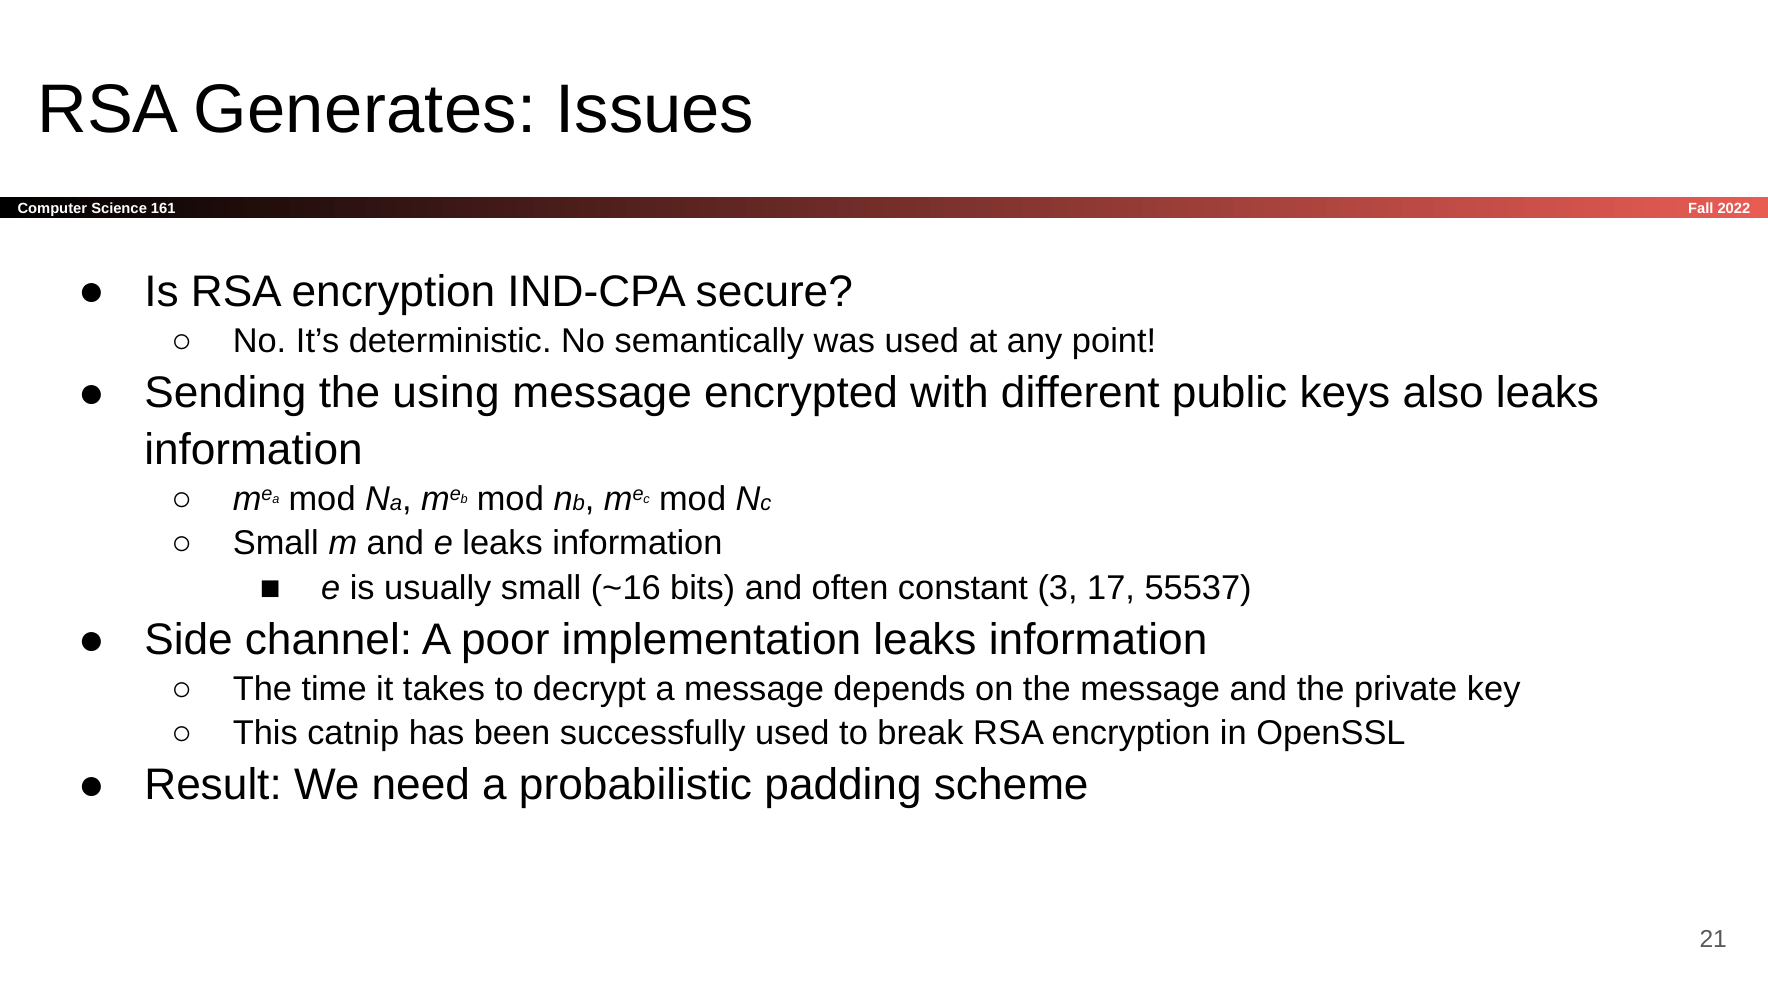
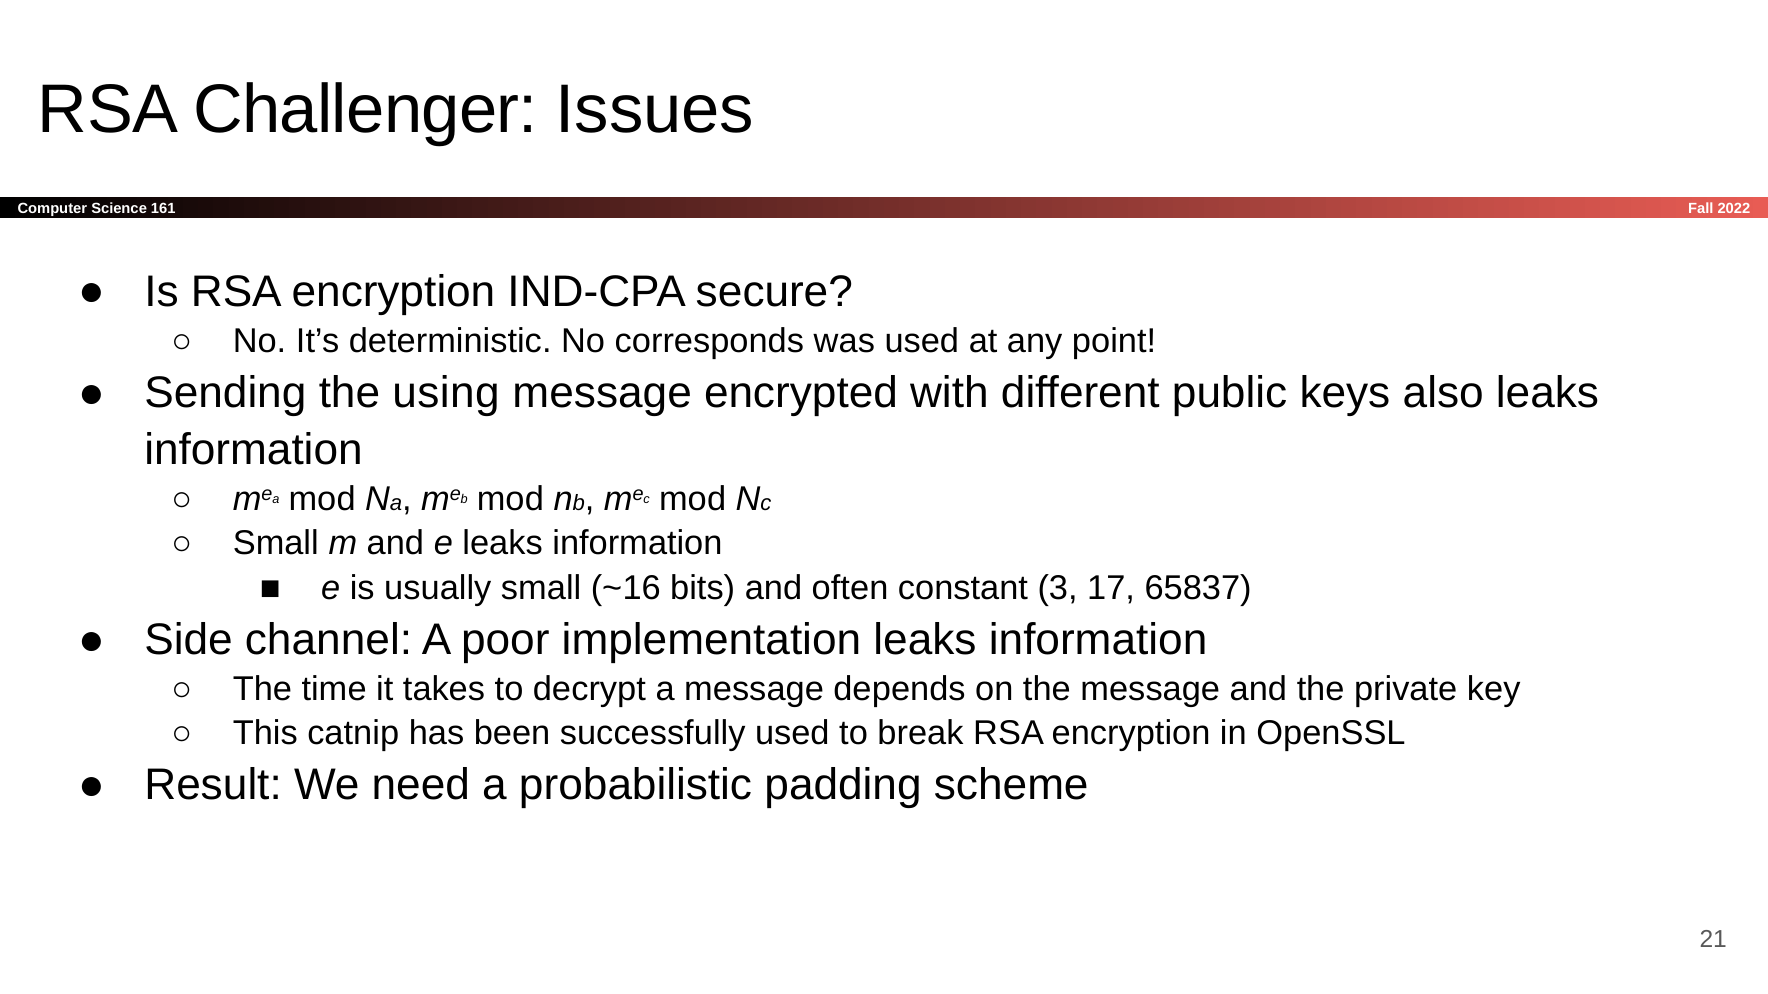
Generates: Generates -> Challenger (366, 109)
semantically: semantically -> corresponds (709, 341)
55537: 55537 -> 65837 (1198, 588)
